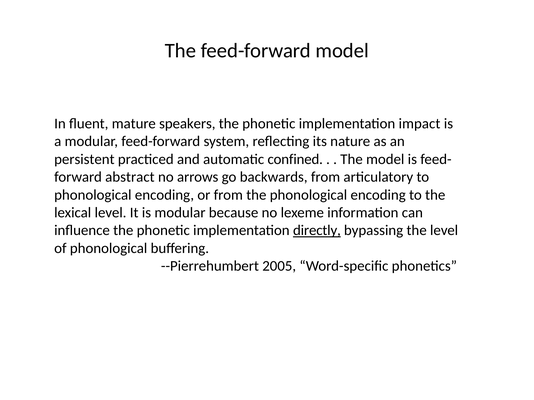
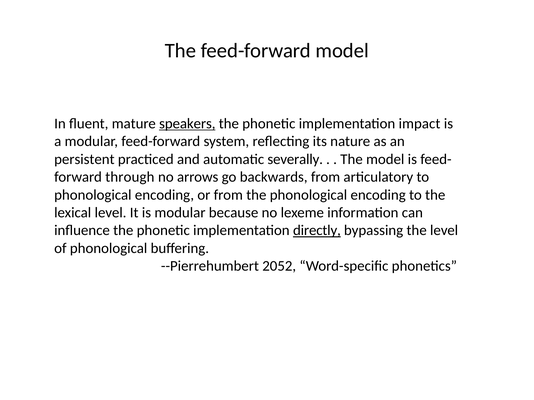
speakers underline: none -> present (187, 124)
confined: confined -> severally (295, 159)
abstract: abstract -> through (130, 177)
2005: 2005 -> 2052 (279, 266)
